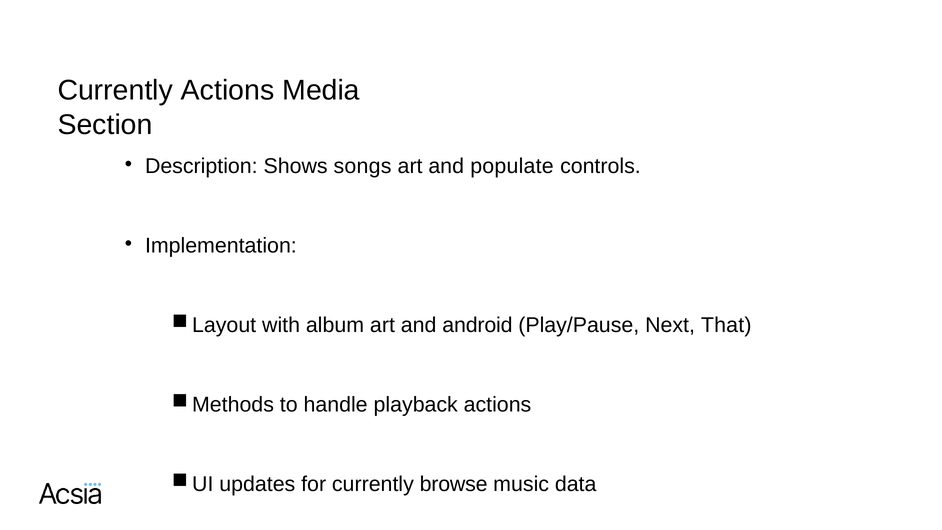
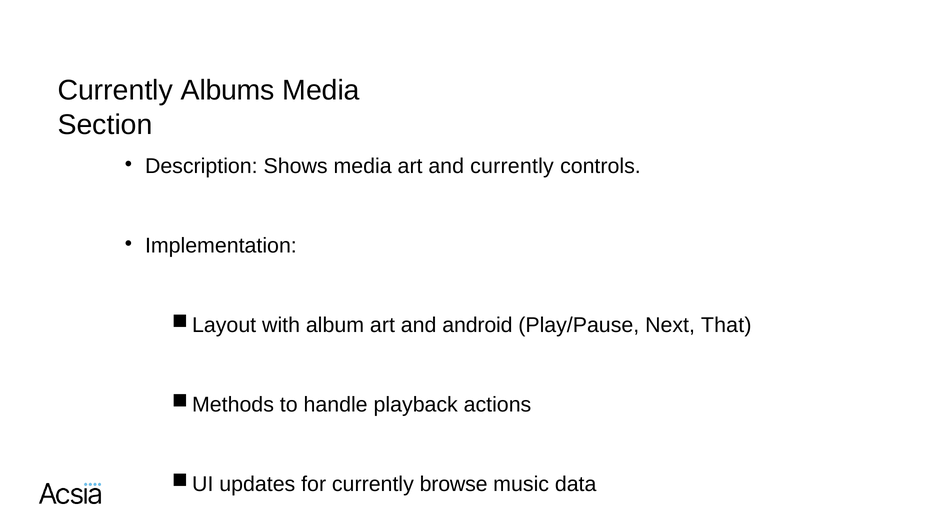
Currently Actions: Actions -> Albums (228, 91)
Shows songs: songs -> media (363, 166)
and populate: populate -> currently (512, 166)
